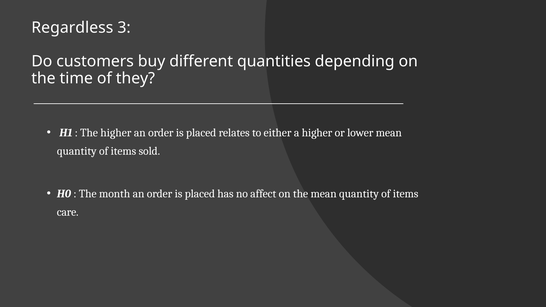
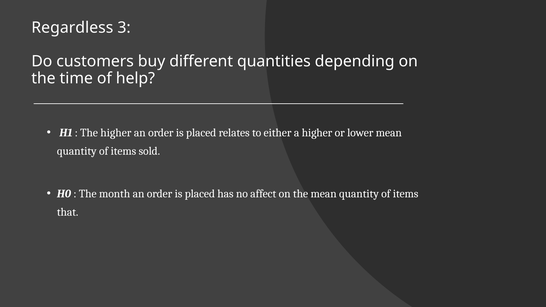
they: they -> help (135, 78)
care: care -> that (68, 212)
